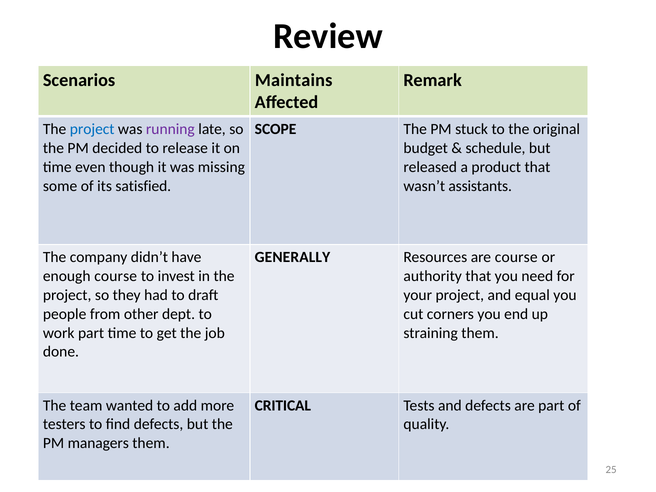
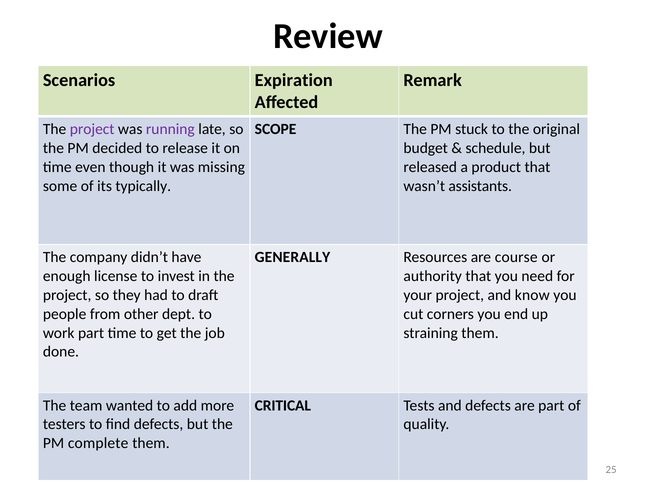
Maintains: Maintains -> Expiration (294, 80)
project colour: blue -> purple (92, 129)
satisfied: satisfied -> typically (143, 186)
enough course: course -> license (116, 276)
equal: equal -> know (532, 295)
managers: managers -> complete (98, 443)
